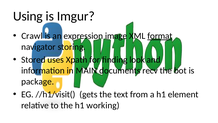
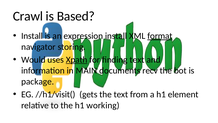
Using: Using -> Crawl (28, 16)
Imgur: Imgur -> Based (76, 16)
Crawl: Crawl -> Install (32, 36)
expression image: image -> install (116, 36)
Stored: Stored -> Would (33, 60)
Xpath underline: none -> present (77, 60)
finding look: look -> text (137, 60)
